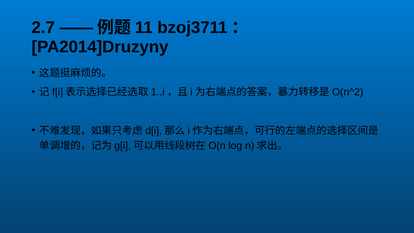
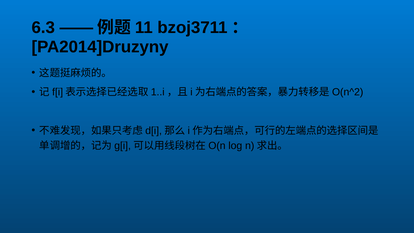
2.7: 2.7 -> 6.3 (43, 28)
